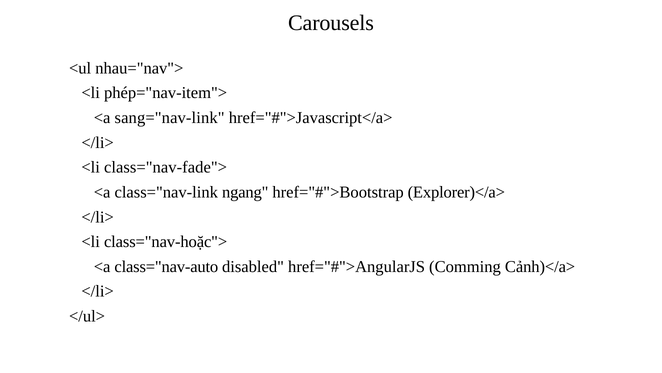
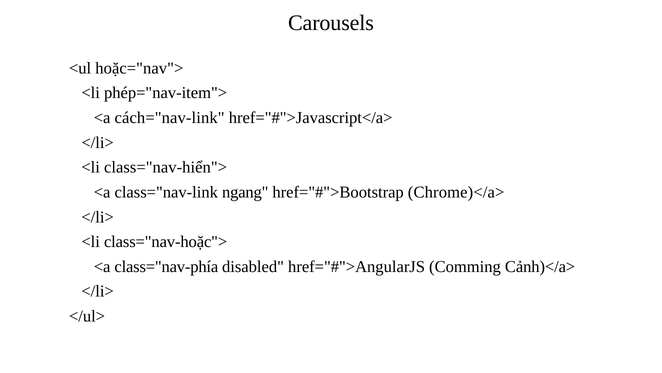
nhau="nav">: nhau="nav"> -> hoặc="nav"> (139, 68)
sang="nav-link: sang="nav-link -> cách="nav-link (170, 118)
class="nav-fade">: class="nav-fade"> -> class="nav-hiển"> (166, 167)
Explorer)</a>: Explorer)</a> -> Chrome)</a> (456, 192)
class="nav-auto: class="nav-auto -> class="nav-phía (166, 266)
